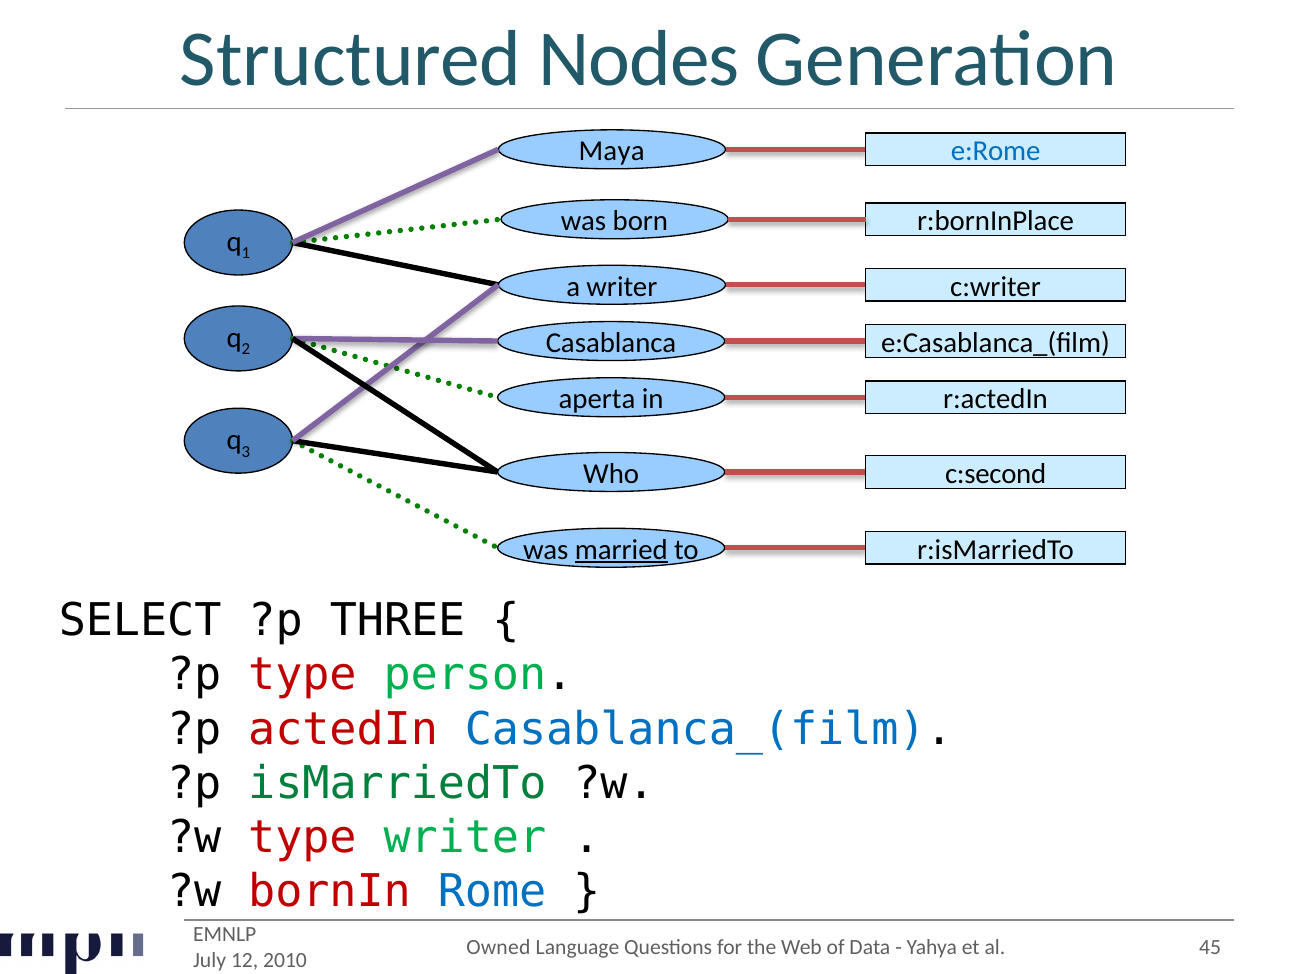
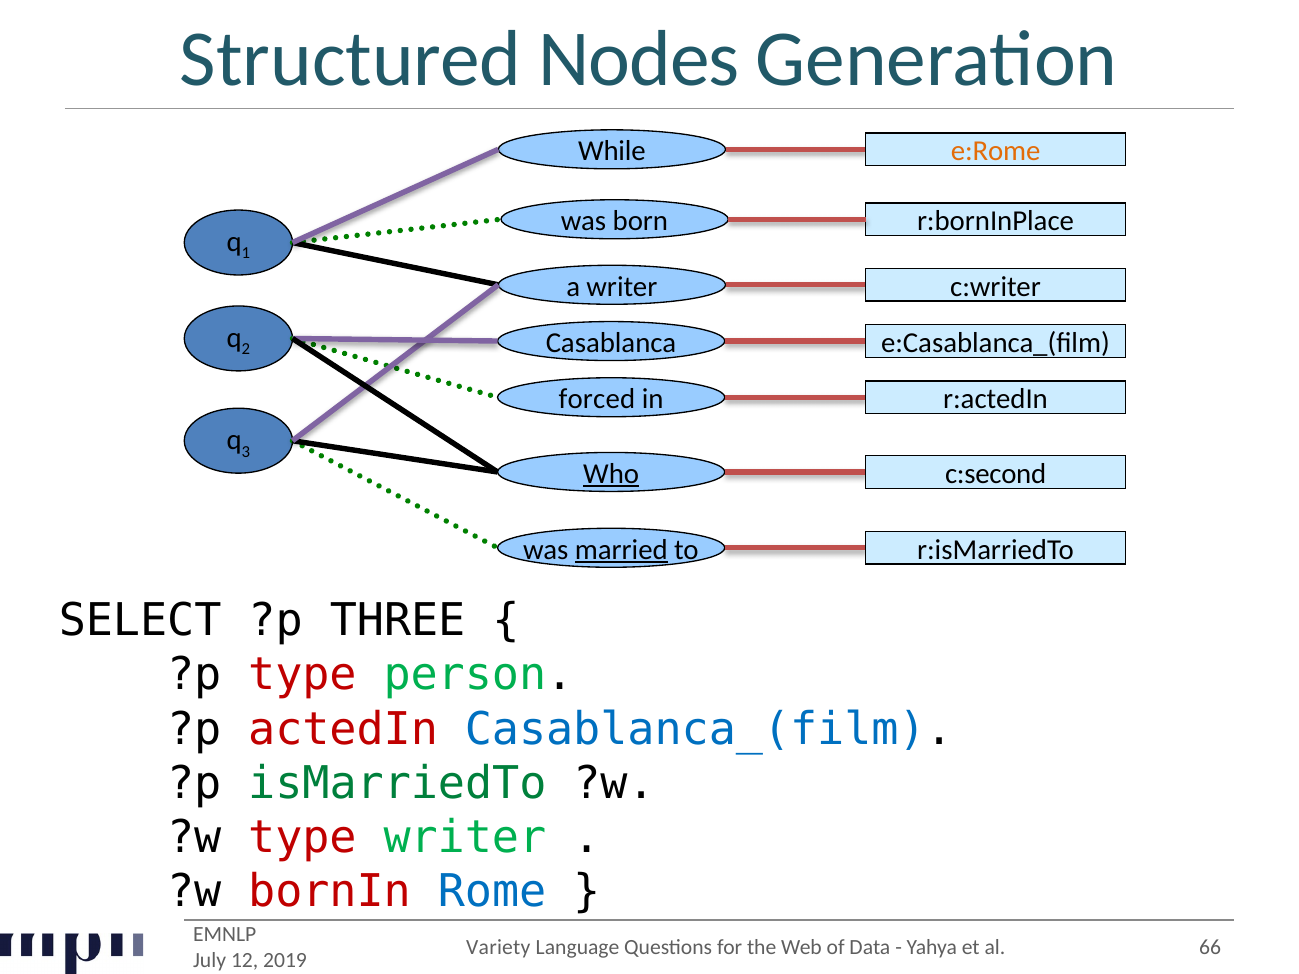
Maya: Maya -> While (612, 151)
e:Rome colour: blue -> orange (996, 151)
aperta: aperta -> forced (597, 399)
Who underline: none -> present (611, 474)
Owned: Owned -> Variety (498, 947)
45: 45 -> 66 (1210, 947)
2010: 2010 -> 2019 (285, 961)
